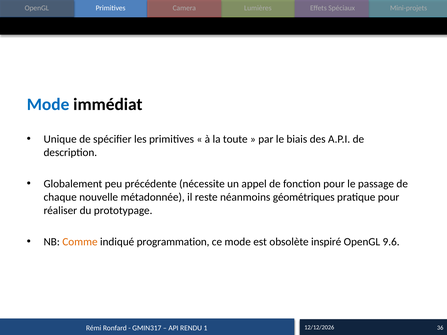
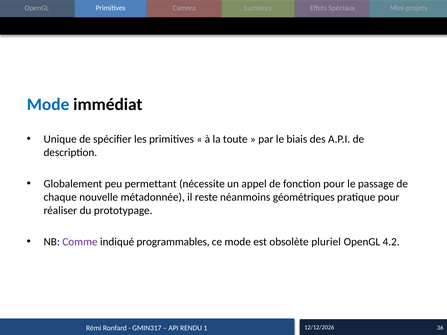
précédente: précédente -> permettant (151, 184)
Comme colour: orange -> purple (80, 242)
programmation: programmation -> programmables (173, 242)
inspiré: inspiré -> pluriel (326, 242)
9.6: 9.6 -> 4.2 (391, 242)
